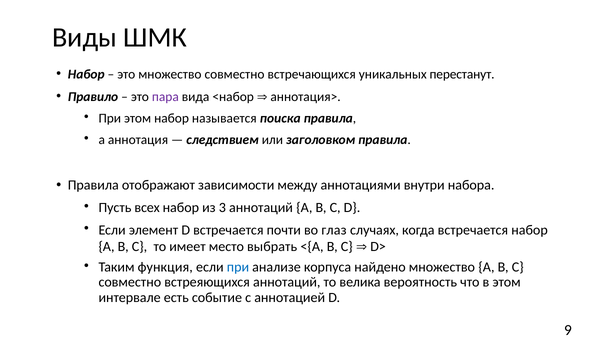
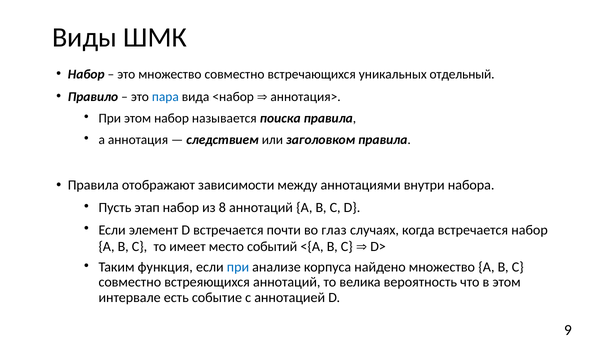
перестанут: перестанут -> отдельный (462, 74)
пара colour: purple -> blue (165, 97)
всех: всех -> этап (147, 208)
3: 3 -> 8 (222, 208)
выбрать: выбрать -> событий (272, 247)
